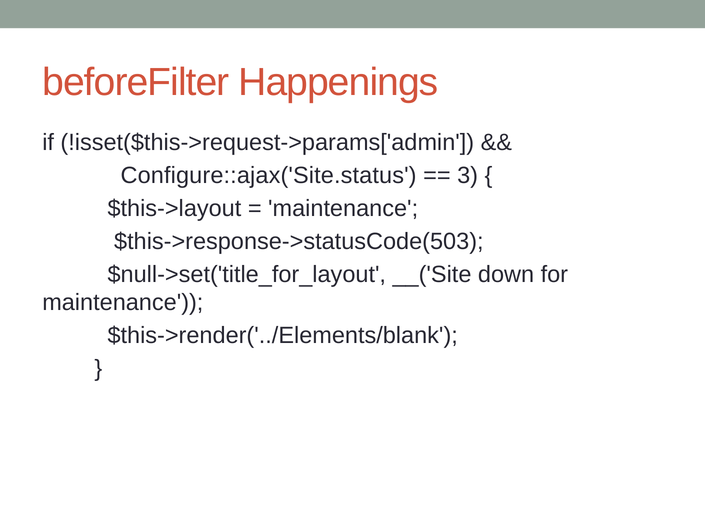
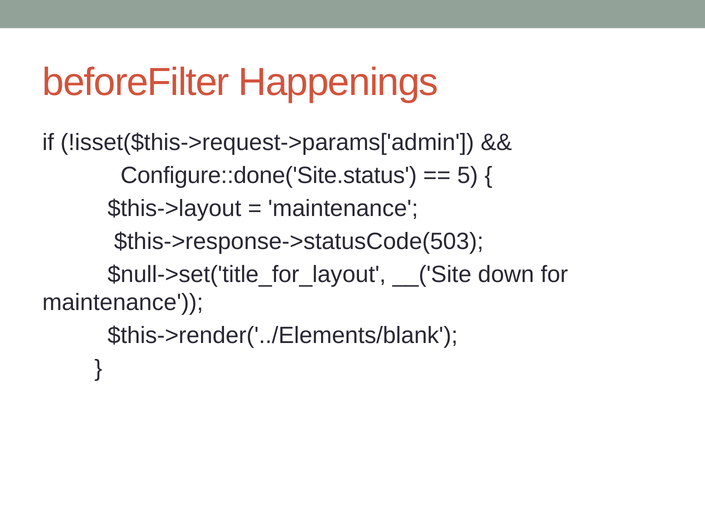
Configure::ajax('Site.status: Configure::ajax('Site.status -> Configure::done('Site.status (269, 176)
3: 3 -> 5 (468, 176)
